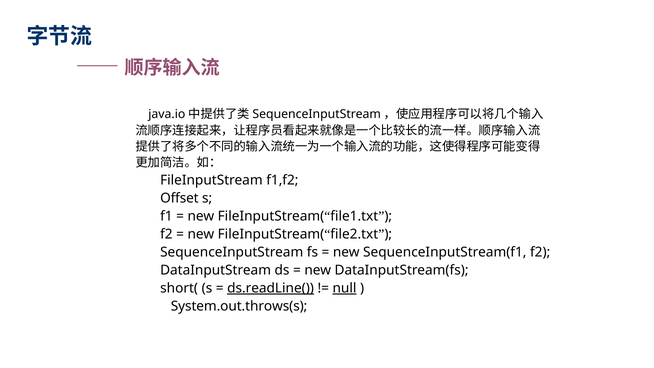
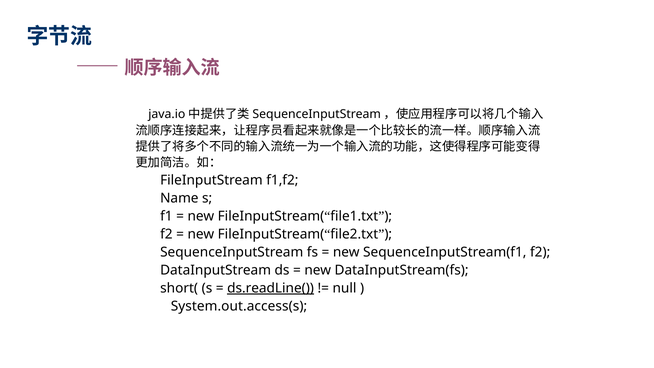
Offset: Offset -> Name (179, 198)
null underline: present -> none (345, 288)
System.out.throws(s: System.out.throws(s -> System.out.access(s (239, 306)
